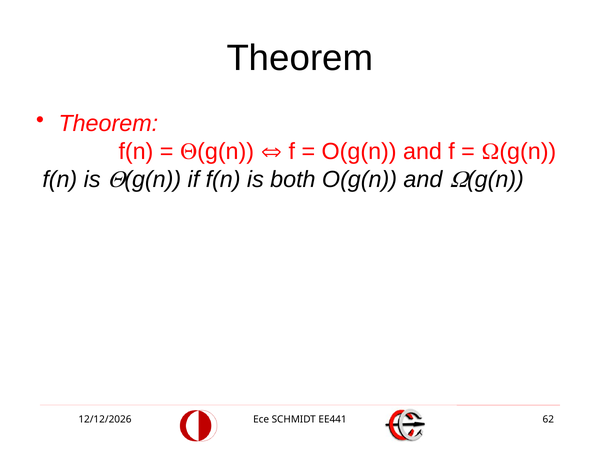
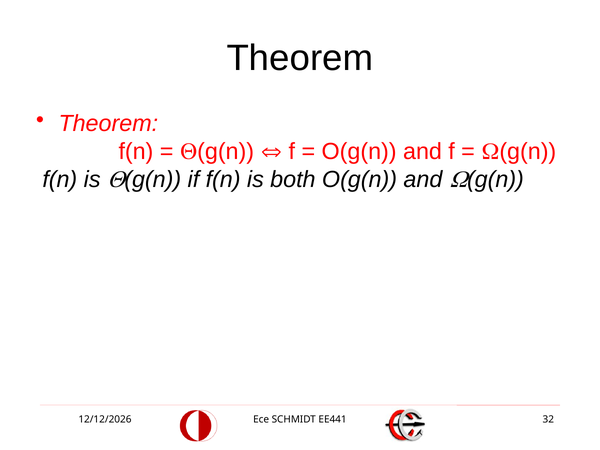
62: 62 -> 32 (548, 419)
